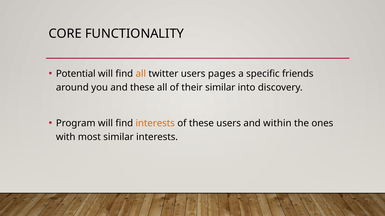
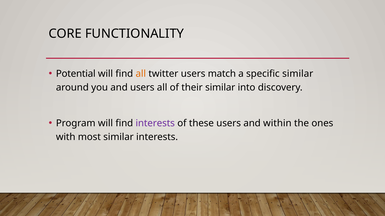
pages: pages -> match (222, 74)
specific friends: friends -> similar (298, 74)
and these: these -> users (142, 88)
interests colour: orange -> purple (155, 123)
